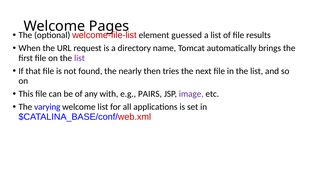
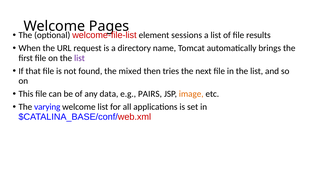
guessed: guessed -> sessions (187, 35)
nearly: nearly -> mixed (130, 71)
with: with -> data (109, 94)
image colour: purple -> orange (191, 94)
